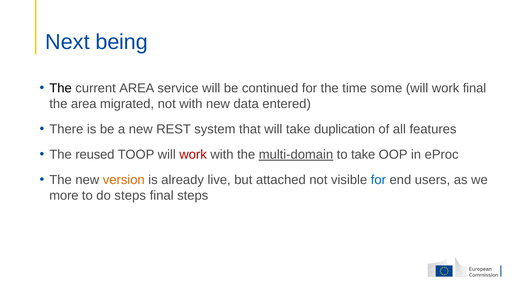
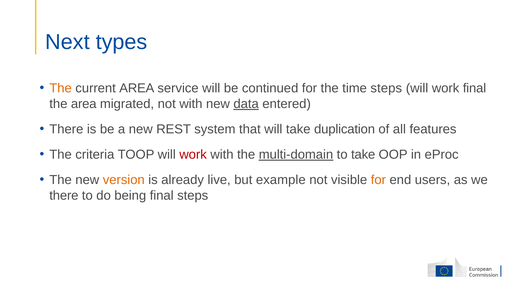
being: being -> types (122, 42)
The colour: black -> orange (61, 89)
time some: some -> steps (386, 89)
data underline: none -> present (246, 104)
reused: reused -> criteria (95, 155)
attached: attached -> example (281, 180)
for colour: blue -> orange (378, 180)
more: more -> there (64, 196)
do steps: steps -> being (130, 196)
